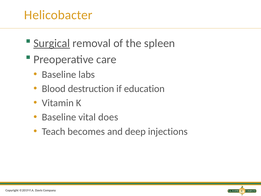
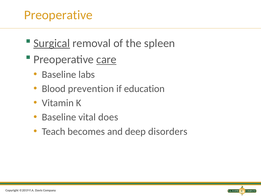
Helicobacter: Helicobacter -> Preoperative (58, 15)
care underline: none -> present (106, 59)
destruction: destruction -> prevention (91, 89)
injections: injections -> disorders (168, 131)
